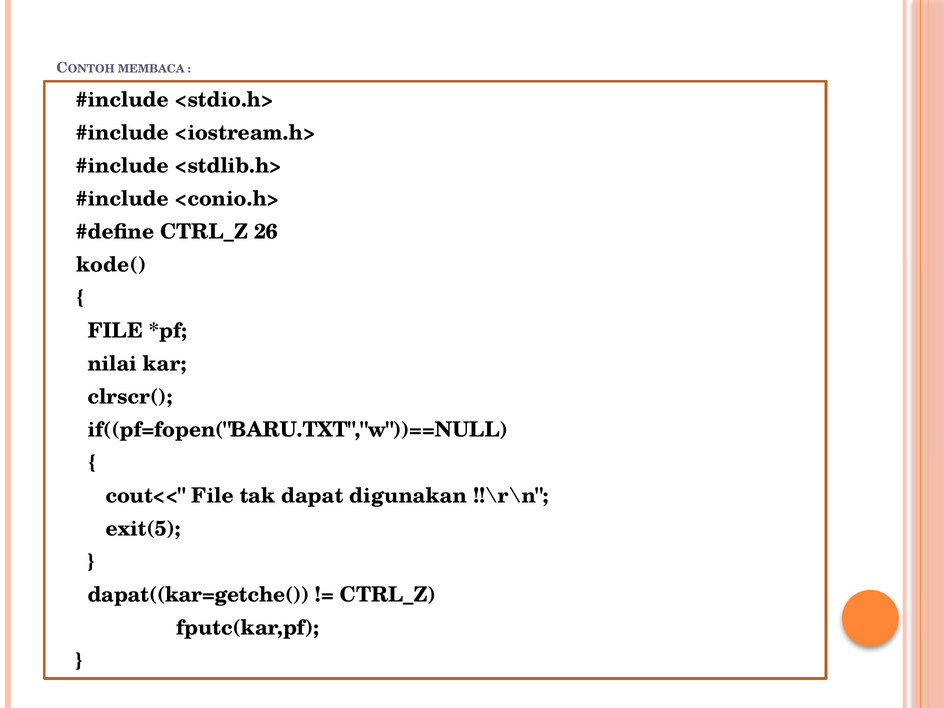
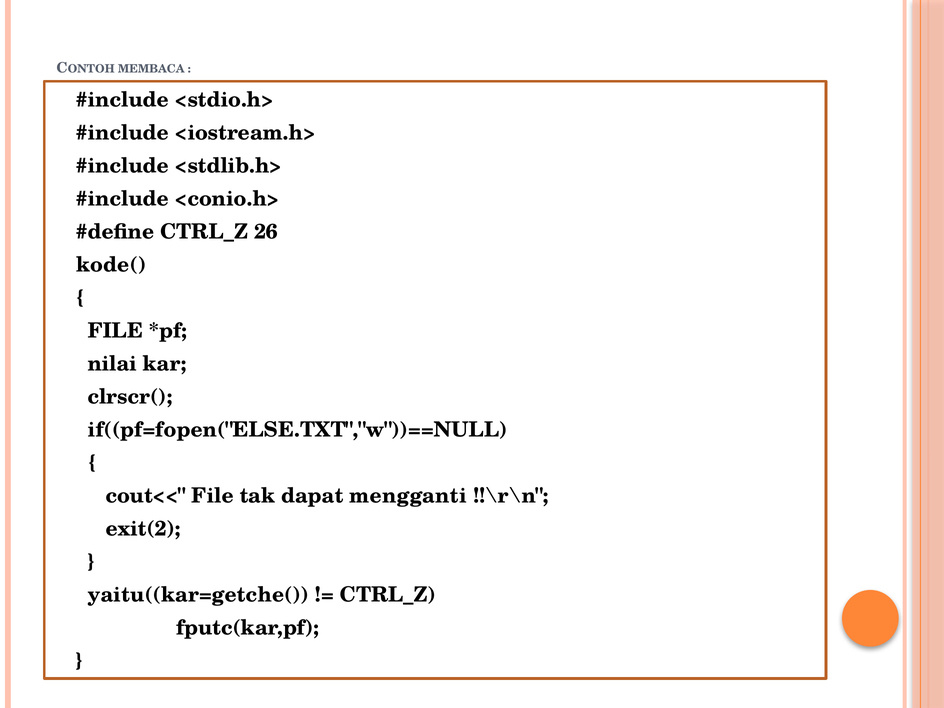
if((pf=fopen("BARU.TXT","w"))==NULL: if((pf=fopen("BARU.TXT","w"))==NULL -> if((pf=fopen("ELSE.TXT","w"))==NULL (298, 430)
digunakan: digunakan -> mengganti (408, 496)
exit(5: exit(5 -> exit(2 (143, 529)
dapat((kar=getche(: dapat((kar=getche( -> yaitu((kar=getche( (198, 595)
